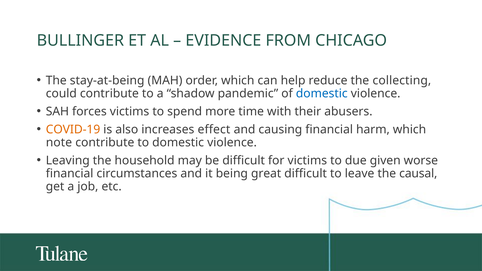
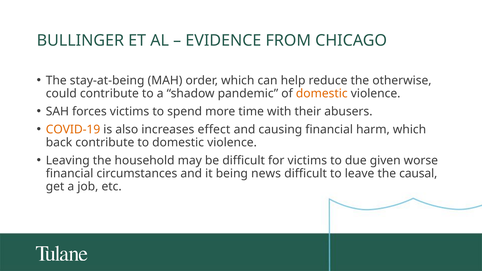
collecting: collecting -> otherwise (402, 80)
domestic colour: blue -> orange (322, 93)
note: note -> back (59, 142)
great: great -> news (266, 174)
